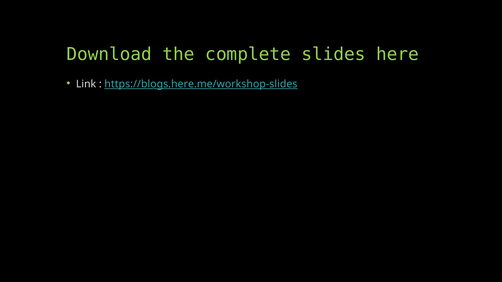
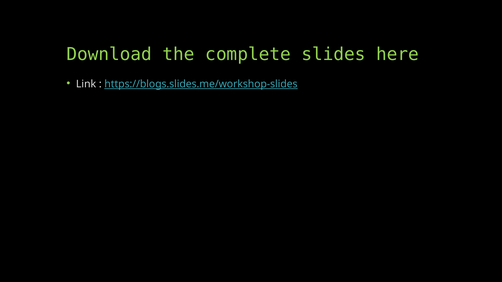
https://blogs.here.me/workshop-slides: https://blogs.here.me/workshop-slides -> https://blogs.slides.me/workshop-slides (201, 84)
